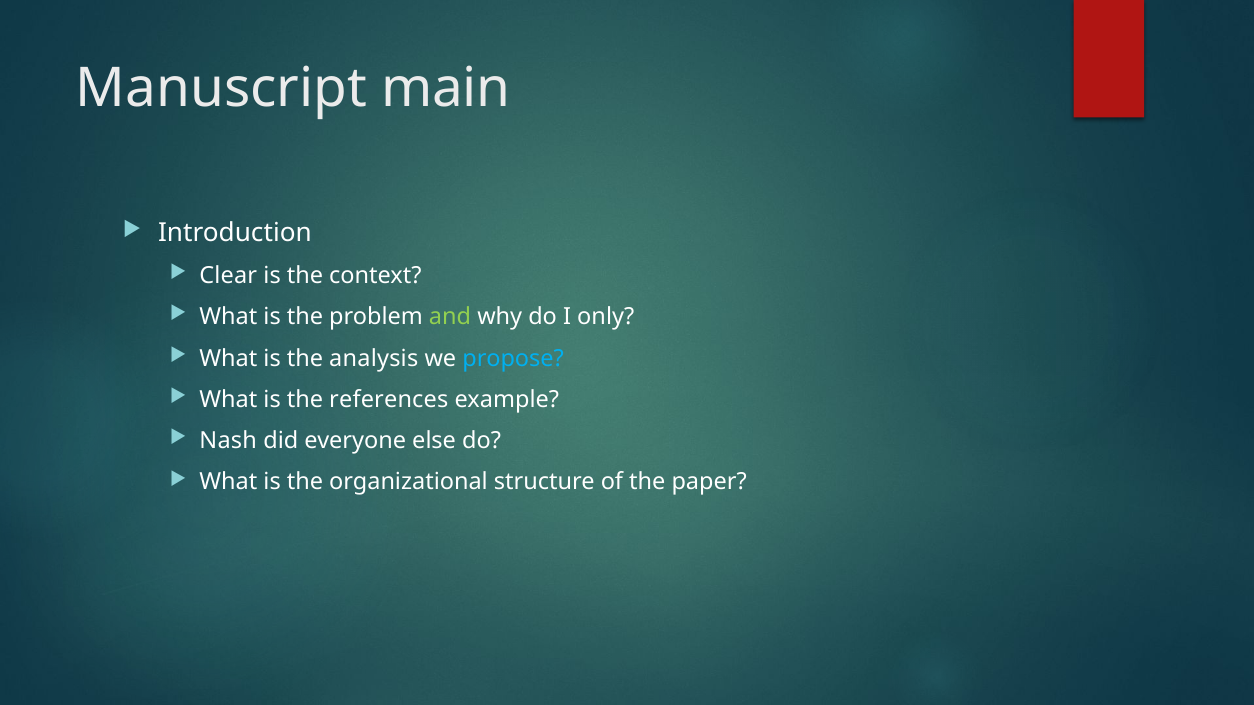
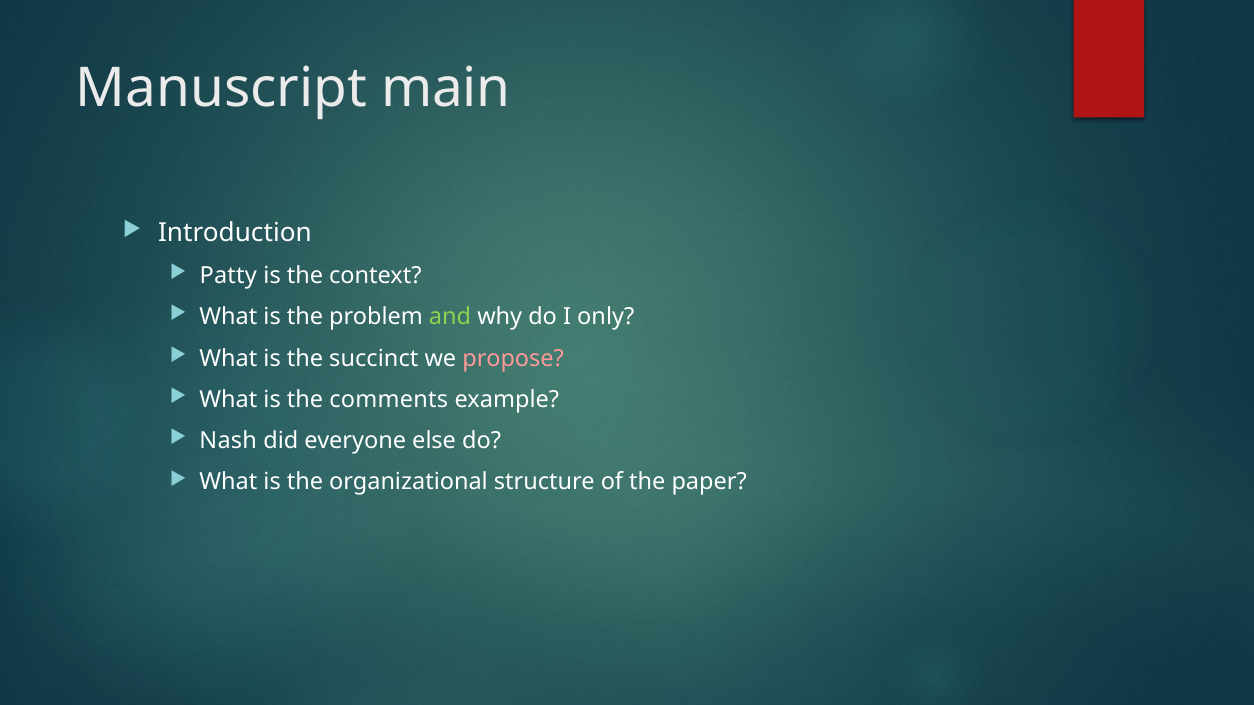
Clear: Clear -> Patty (228, 276)
analysis: analysis -> succinct (374, 359)
propose colour: light blue -> pink (513, 359)
references: references -> comments (389, 400)
